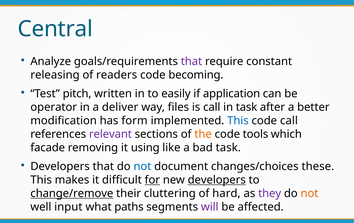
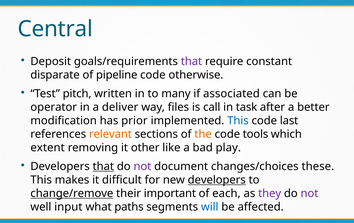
Analyze: Analyze -> Deposit (51, 61)
releasing: releasing -> disparate (55, 75)
readers: readers -> pipeline (117, 75)
becoming: becoming -> otherwise (196, 75)
easily: easily -> many (176, 94)
application: application -> associated (231, 94)
form: form -> prior (134, 121)
code call: call -> last (289, 121)
relevant colour: purple -> orange (110, 134)
facade: facade -> extent (48, 148)
using: using -> other (145, 148)
bad task: task -> play (228, 148)
that underline: none -> present (103, 166)
not colour: blue -> purple (142, 166)
for underline: present -> none (152, 180)
cluttering: cluttering -> important (170, 193)
hard: hard -> each (226, 193)
not colour: orange -> purple (309, 193)
will colour: purple -> blue (210, 207)
